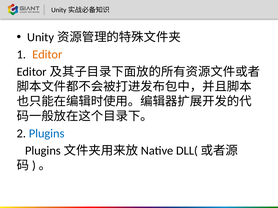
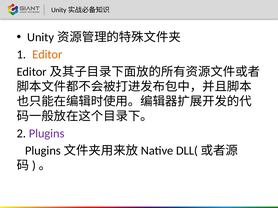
Plugins colour: blue -> purple (47, 134)
